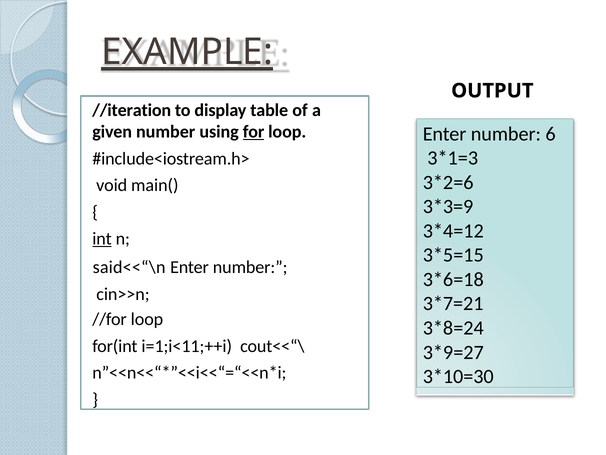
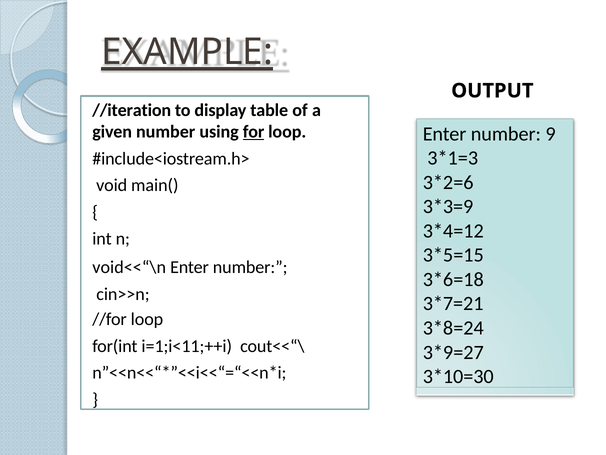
6: 6 -> 9 (551, 134)
int underline: present -> none (102, 239)
said<<“\n: said<<“\n -> void<<“\n (129, 267)
